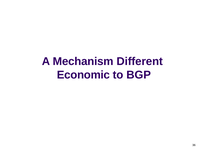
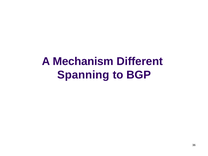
Economic: Economic -> Spanning (83, 75)
